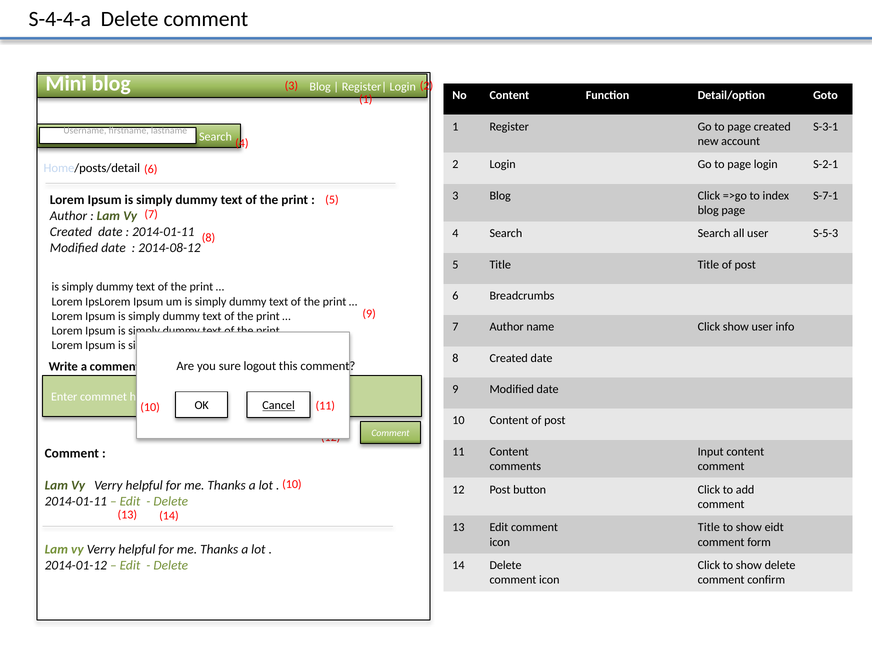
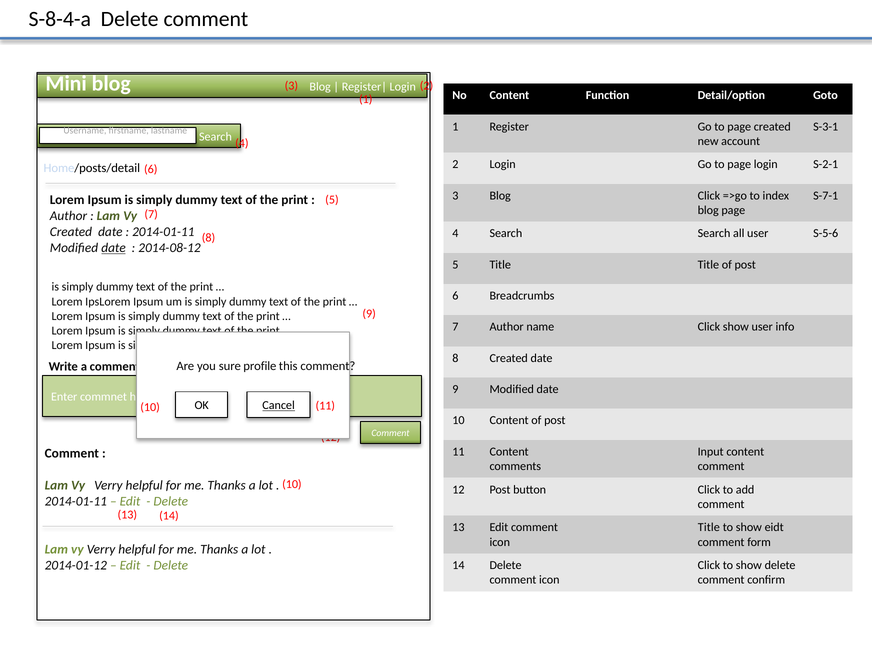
S-4-4-a: S-4-4-a -> S-8-4-a (60, 19)
S-5-3: S-5-3 -> S-5-6 (826, 233)
date underline: none -> present (114, 248)
logout: logout -> profile (260, 366)
